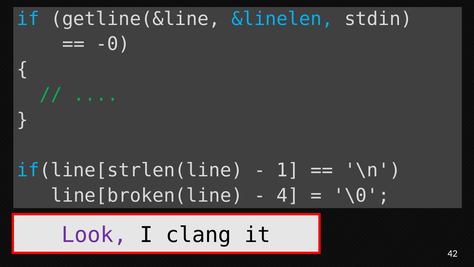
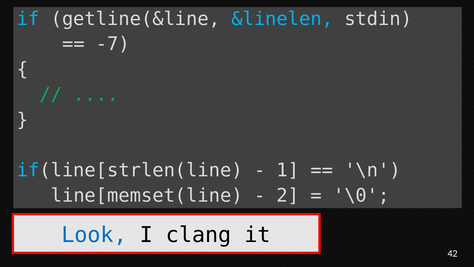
-0: -0 -> -7 (113, 44)
line[broken(line: line[broken(line -> line[memset(line (147, 195)
4: 4 -> 2 (288, 195)
Look colour: purple -> blue (94, 235)
